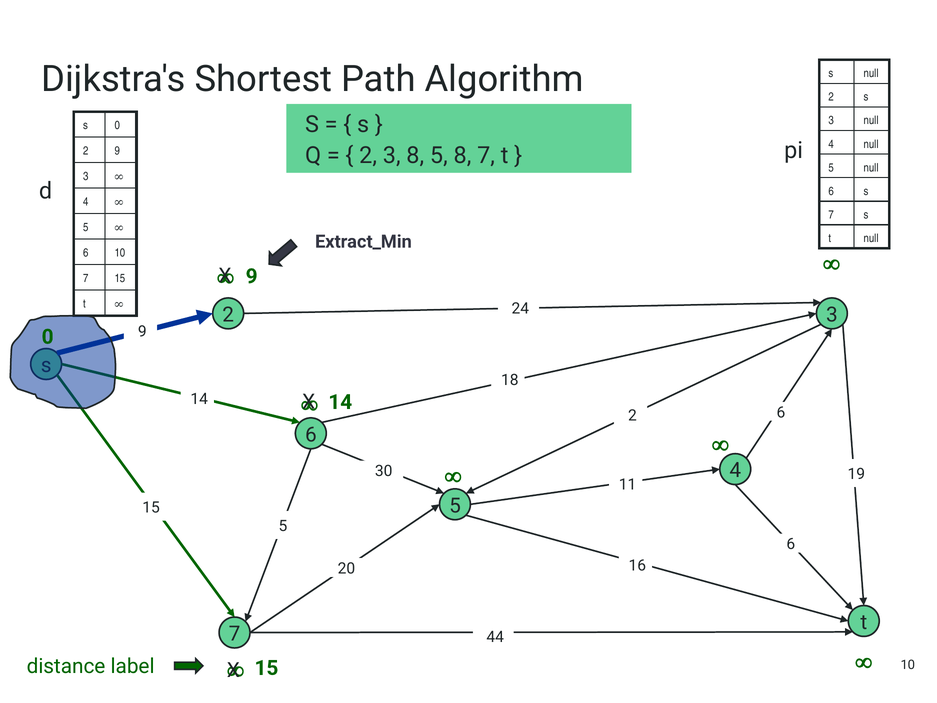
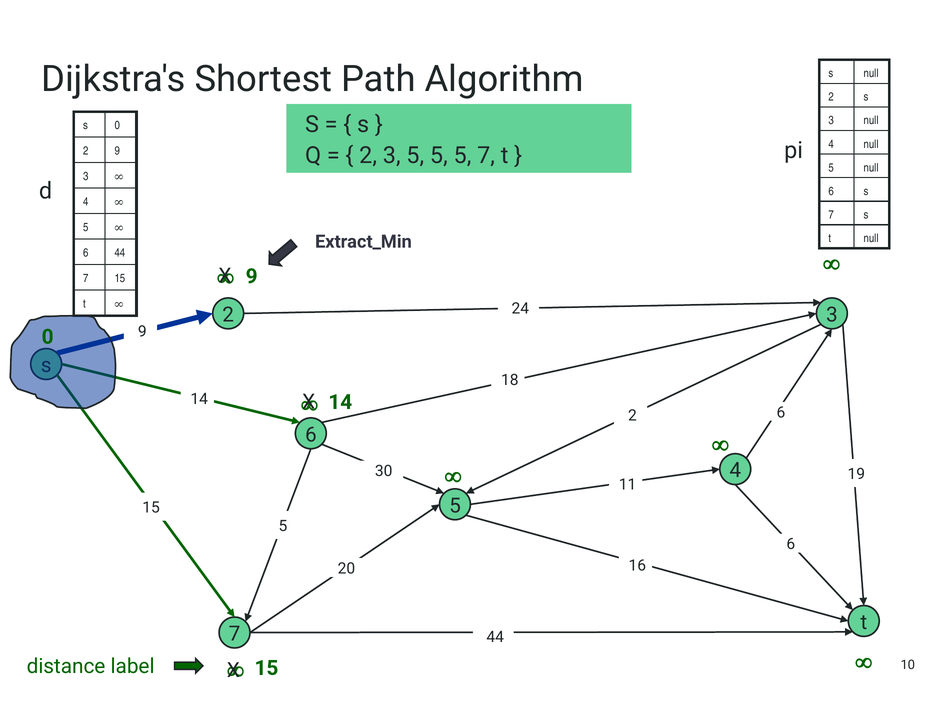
3 8: 8 -> 5 (415, 156)
8: 8 -> 5 (462, 156)
6 10: 10 -> 44 (120, 253)
